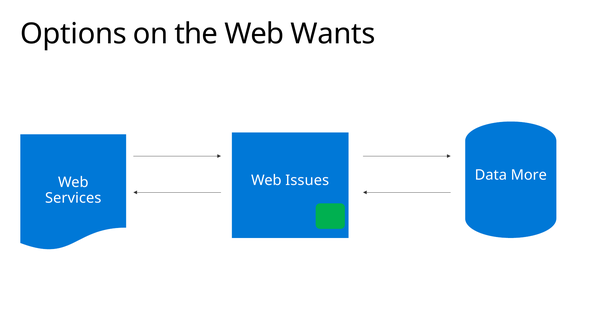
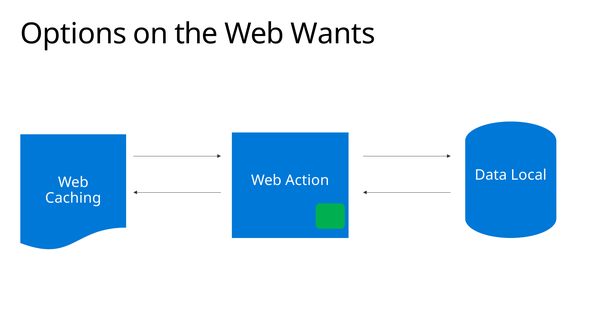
More: More -> Local (529, 175)
Issues: Issues -> Action (307, 181)
Services: Services -> Caching (73, 198)
